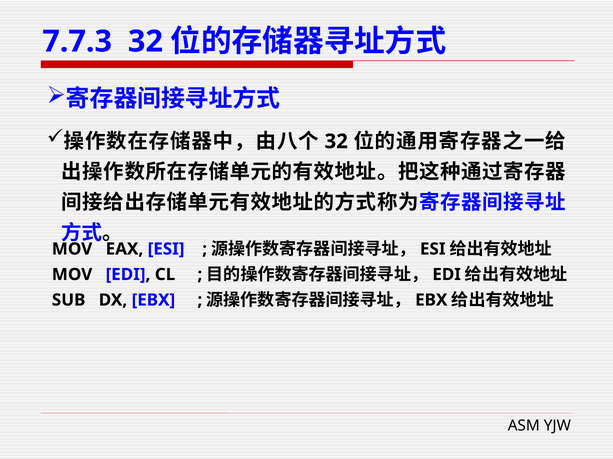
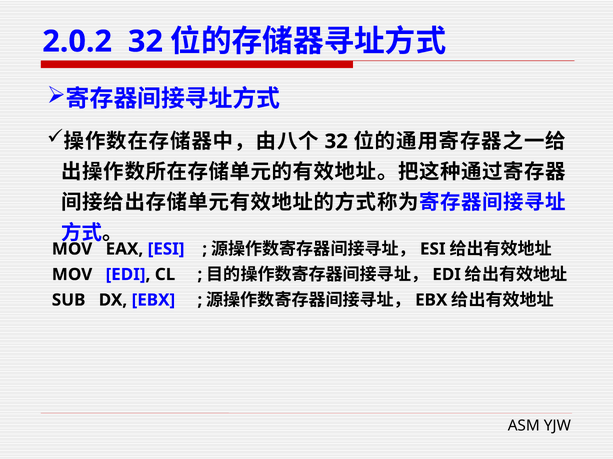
7.7.3: 7.7.3 -> 2.0.2 (77, 42)
